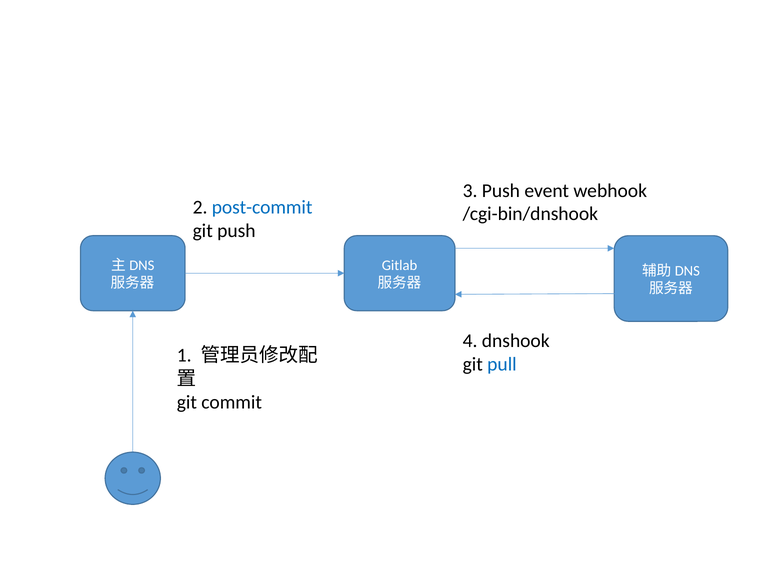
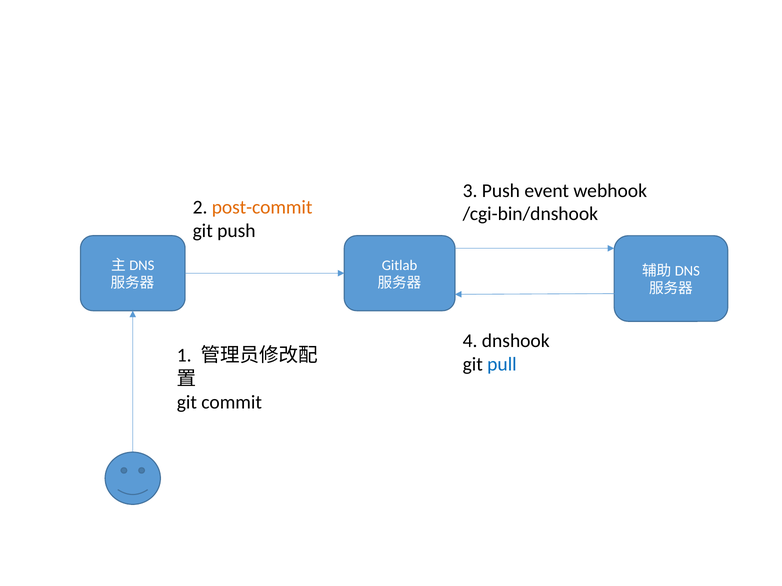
post-commit colour: blue -> orange (262, 208)
